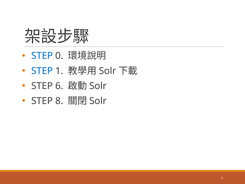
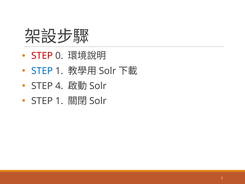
STEP colour: blue -> red (42, 56)
6: 6 -> 4 (59, 86)
8: 8 -> 1 (59, 101)
